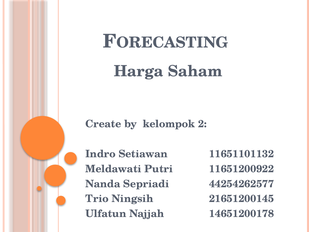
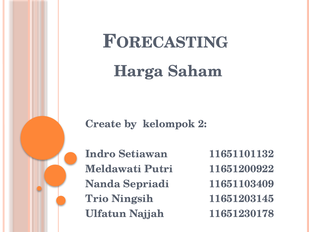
44254262577: 44254262577 -> 11651103409 (242, 184)
21651200145: 21651200145 -> 11651203145 (242, 199)
14651200178: 14651200178 -> 11651230178 (242, 214)
